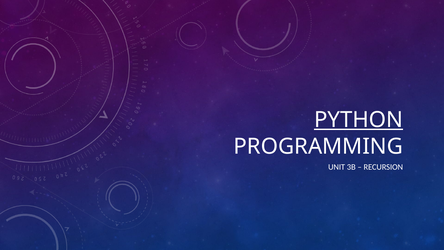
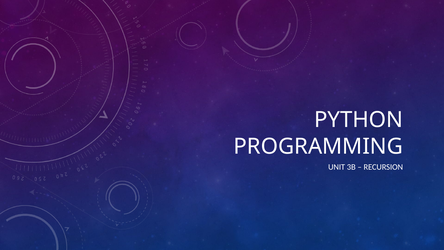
PYTHON underline: present -> none (359, 120)
